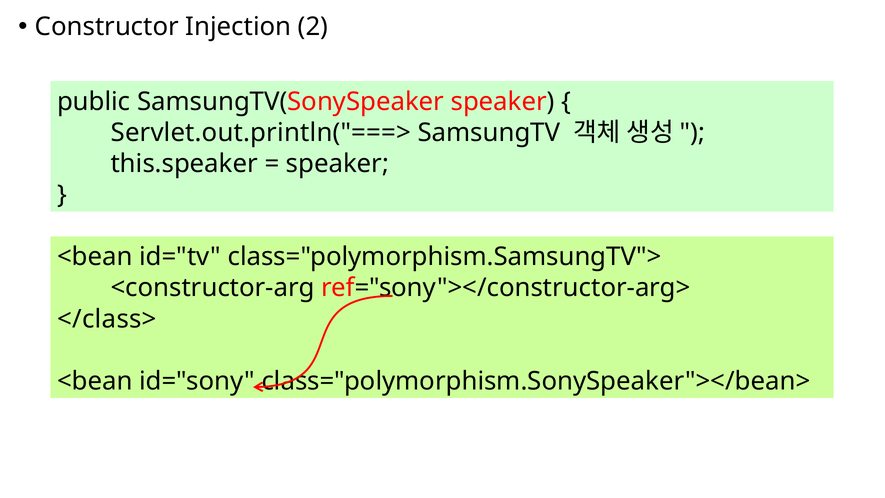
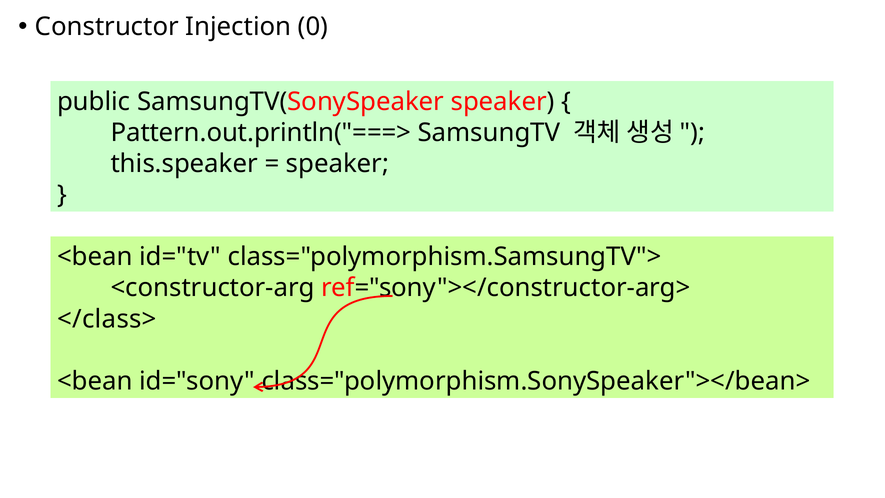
2: 2 -> 0 (313, 27)
Servlet.out.println("===>: Servlet.out.println("===> -> Pattern.out.println("===> (261, 133)
